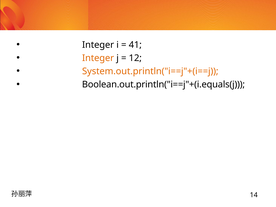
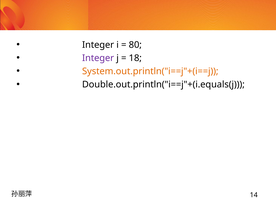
41: 41 -> 80 (135, 45)
Integer colour: orange -> purple (98, 58)
12: 12 -> 18 (135, 58)
Boolean.out.println("i==j"+(i.equals(j: Boolean.out.println("i==j"+(i.equals(j -> Double.out.println("i==j"+(i.equals(j (163, 85)
